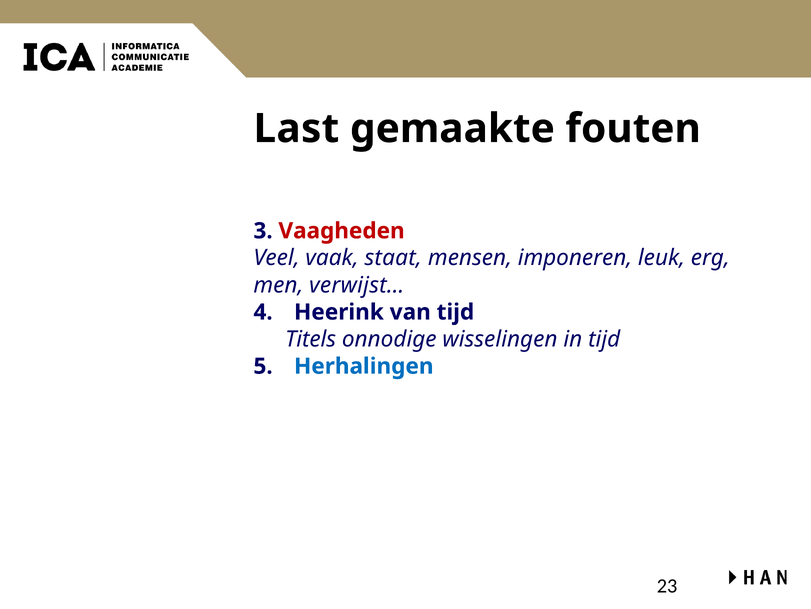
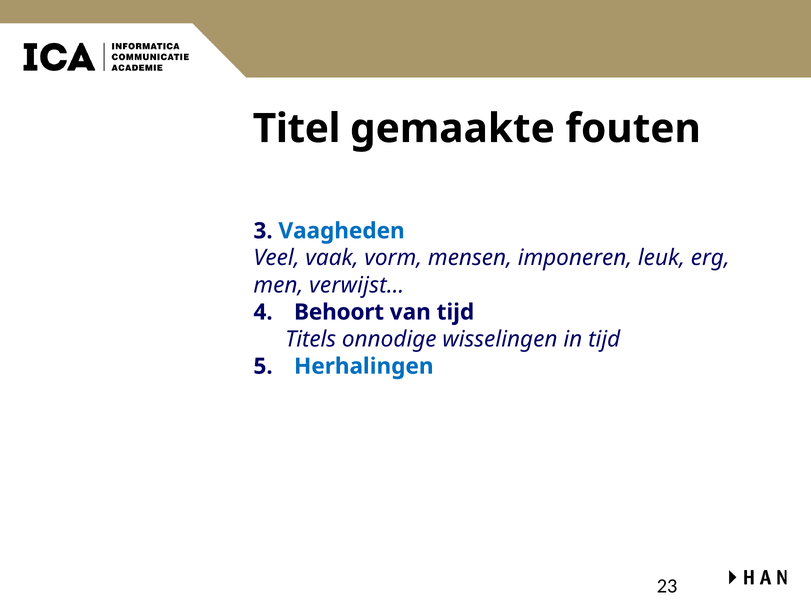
Last: Last -> Titel (297, 129)
Vaagheden colour: red -> blue (342, 231)
staat: staat -> vorm (393, 258)
Heerink: Heerink -> Behoort (339, 312)
